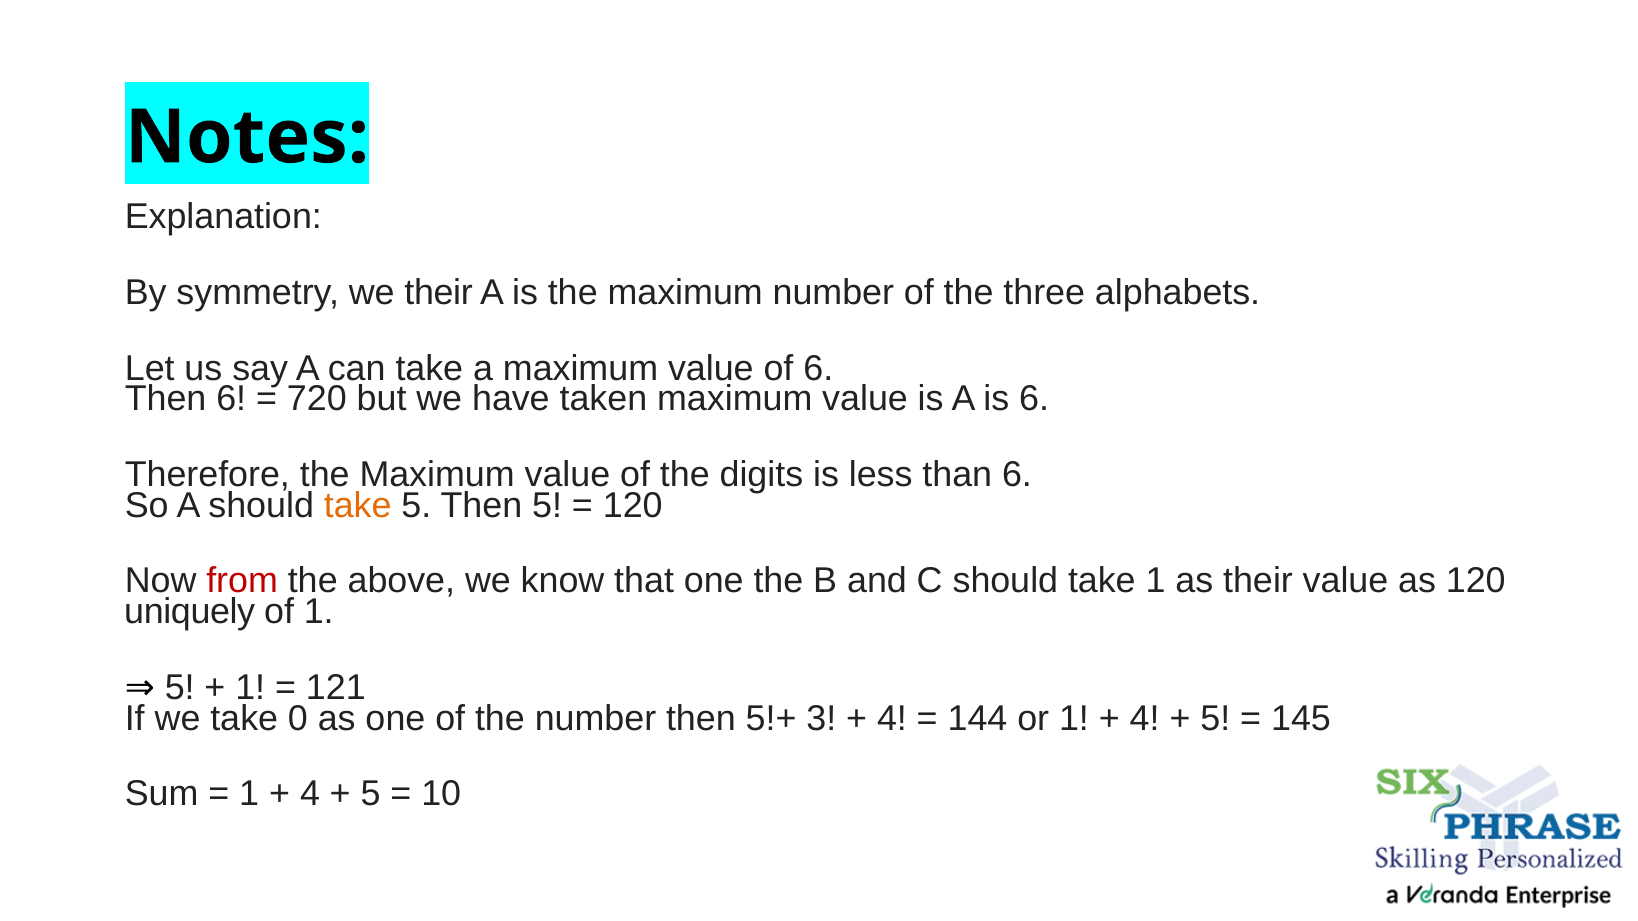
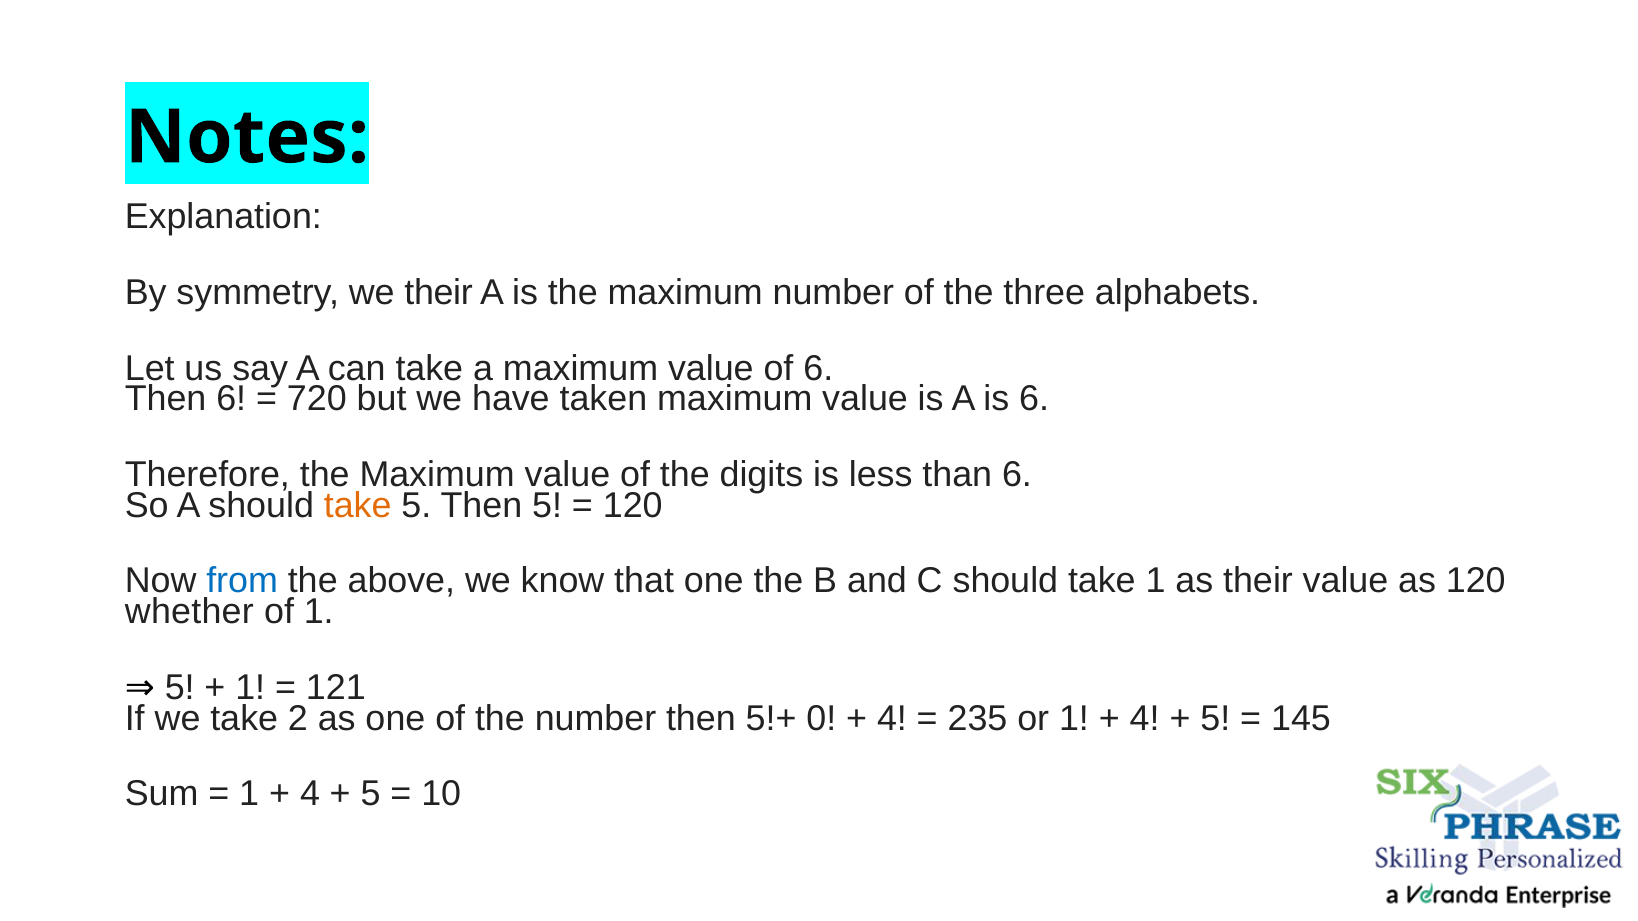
from colour: red -> blue (242, 581)
uniquely: uniquely -> whether (189, 612)
0: 0 -> 2 (298, 719)
3: 3 -> 0 (821, 719)
144: 144 -> 235 (977, 719)
